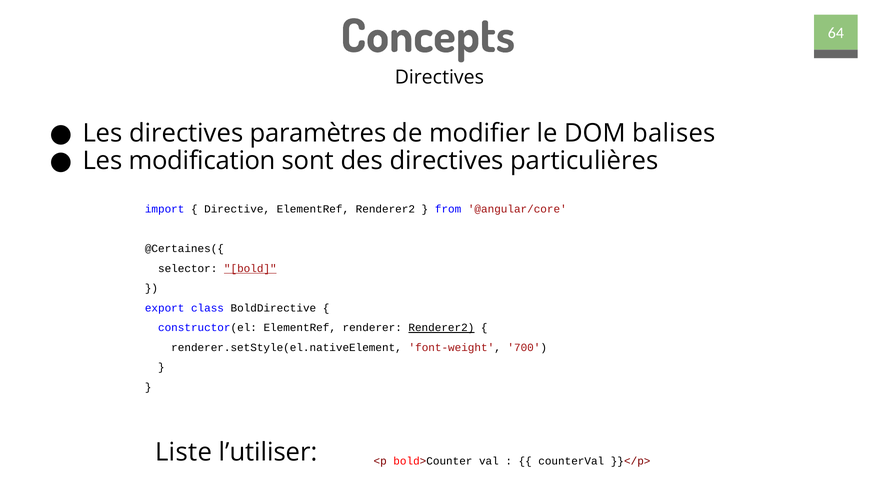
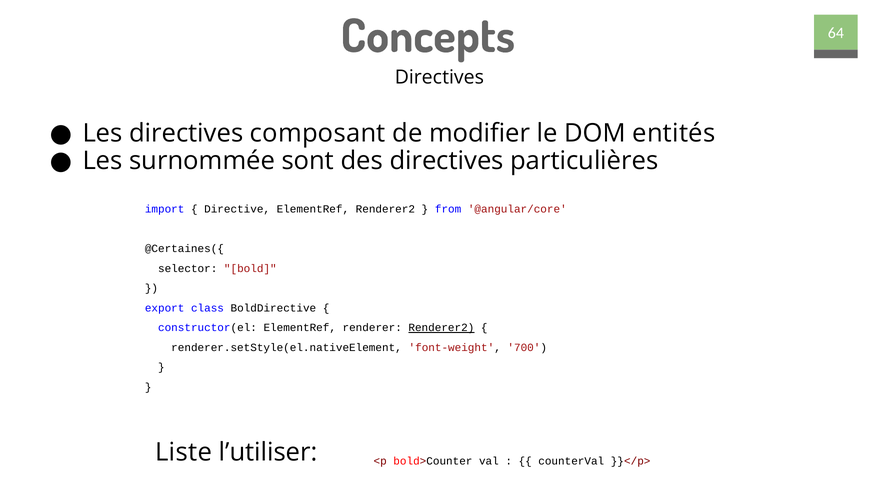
paramètres: paramètres -> composant (318, 133)
balises: balises -> entités (674, 133)
modification: modification -> surnommée (202, 161)
bold underline: present -> none (250, 269)
